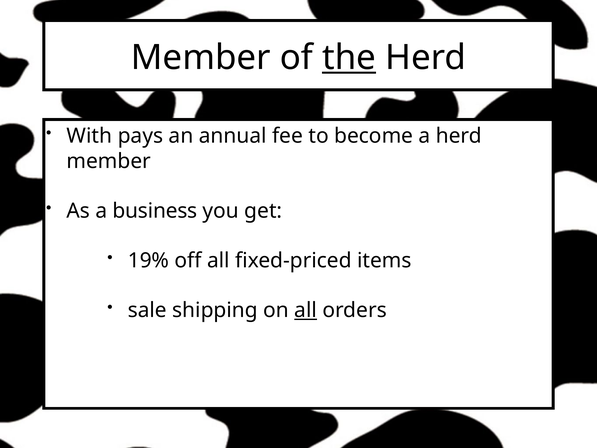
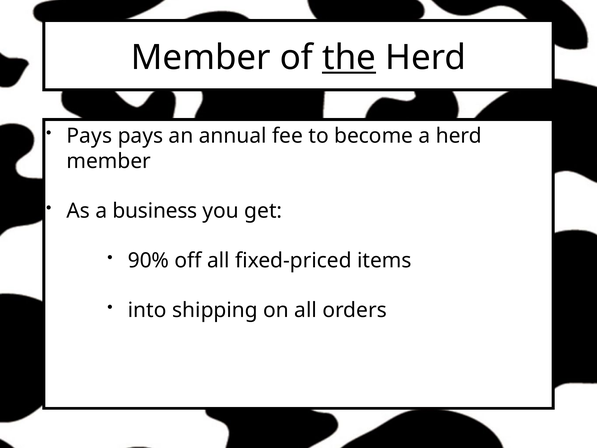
With: With -> Pays (89, 136)
19%: 19% -> 90% (148, 260)
sale: sale -> into (147, 310)
all underline: present -> none (306, 310)
